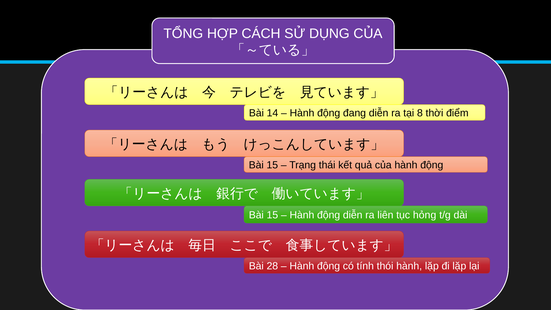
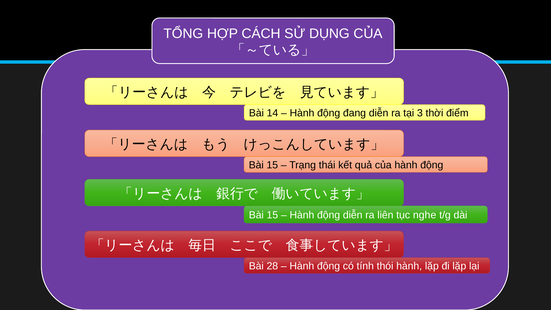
8: 8 -> 3 (420, 113)
hỏng: hỏng -> nghe (425, 215)
